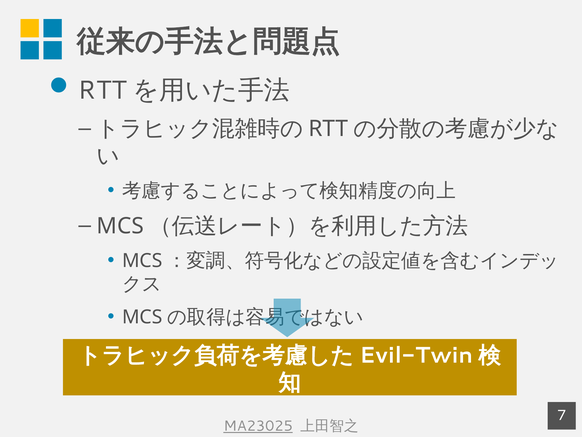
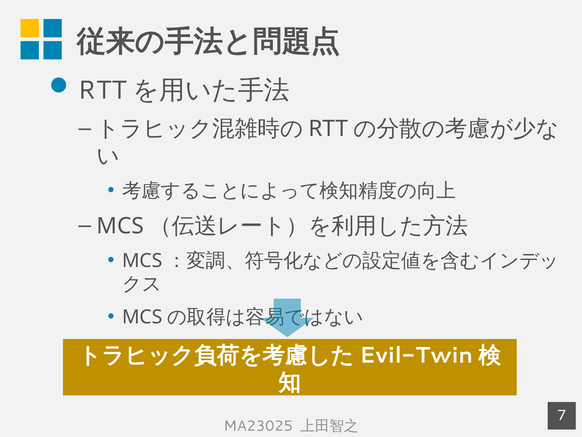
MA23025 underline: present -> none (258, 426)
